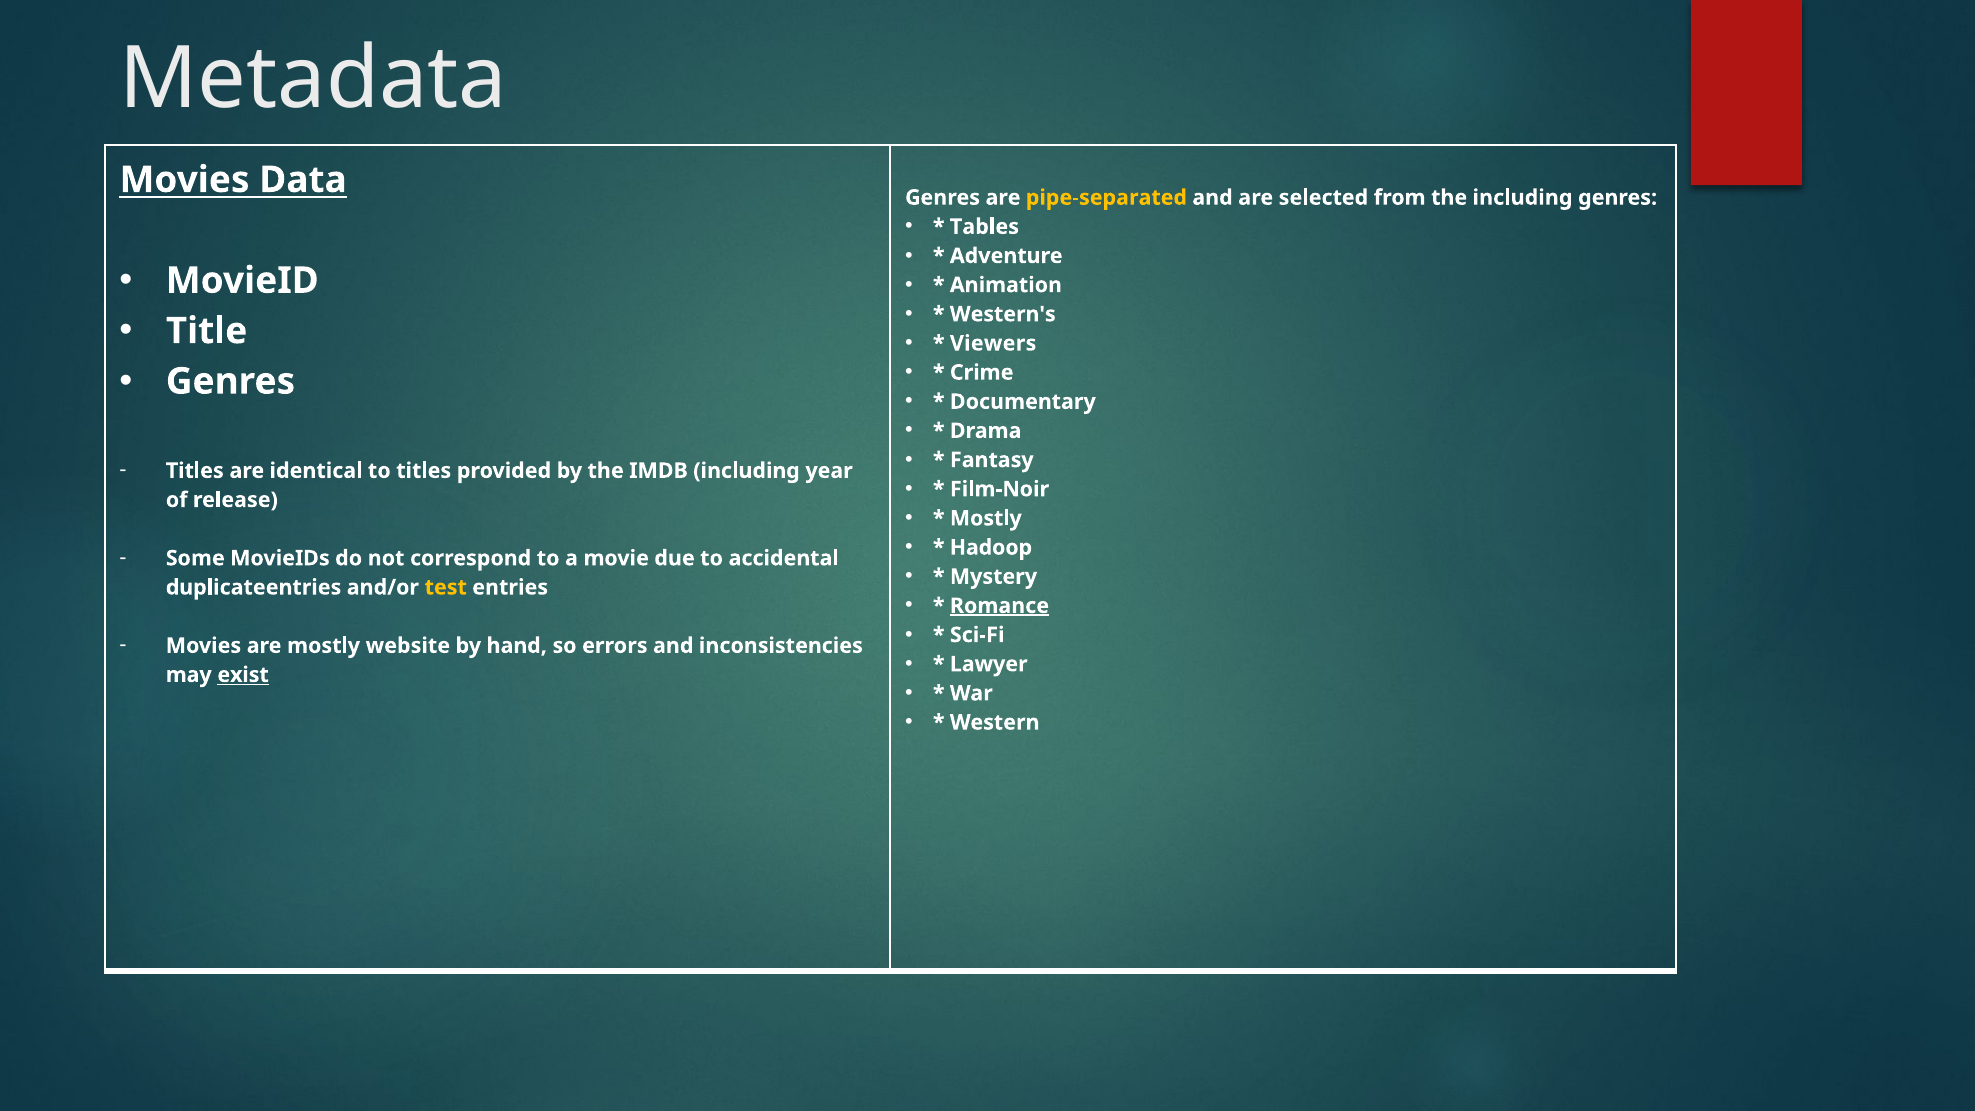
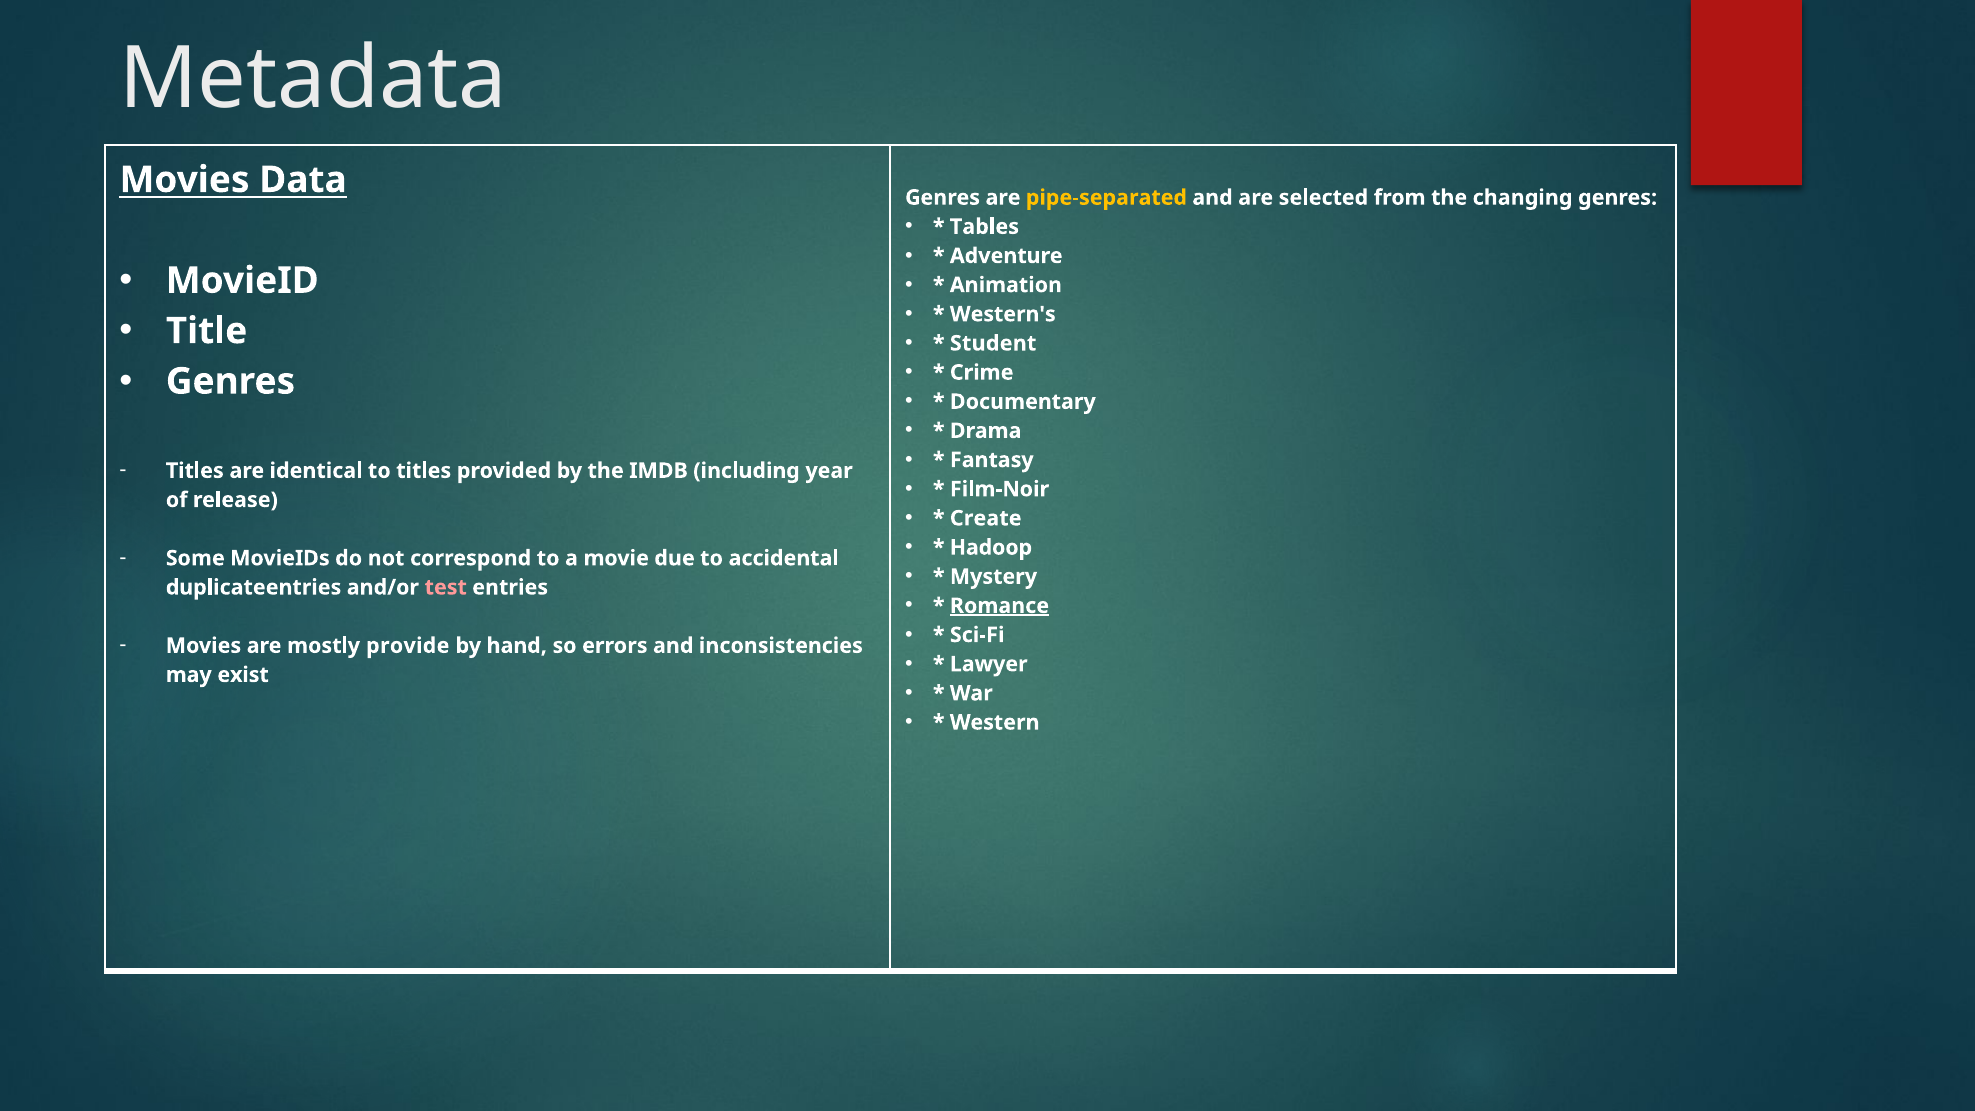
the including: including -> changing (1523, 198)
Viewers: Viewers -> Student (993, 343)
Mostly: Mostly -> Create (986, 518)
test colour: yellow -> pink (446, 587)
website: website -> provide (408, 646)
exist underline: present -> none (243, 675)
